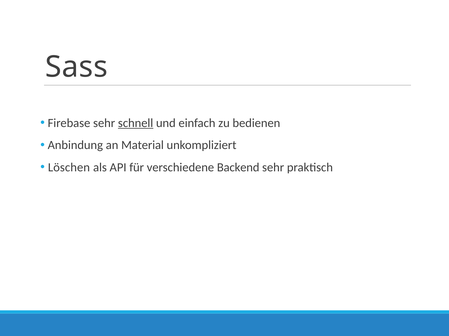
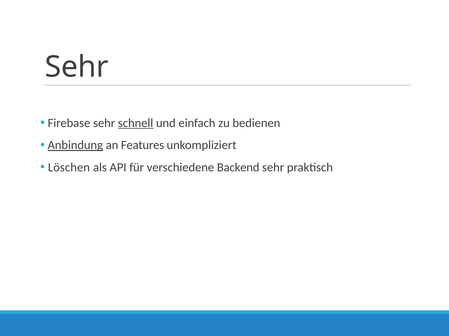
Sass: Sass -> Sehr (77, 67)
Anbindung underline: none -> present (75, 146)
Material: Material -> Features (143, 146)
